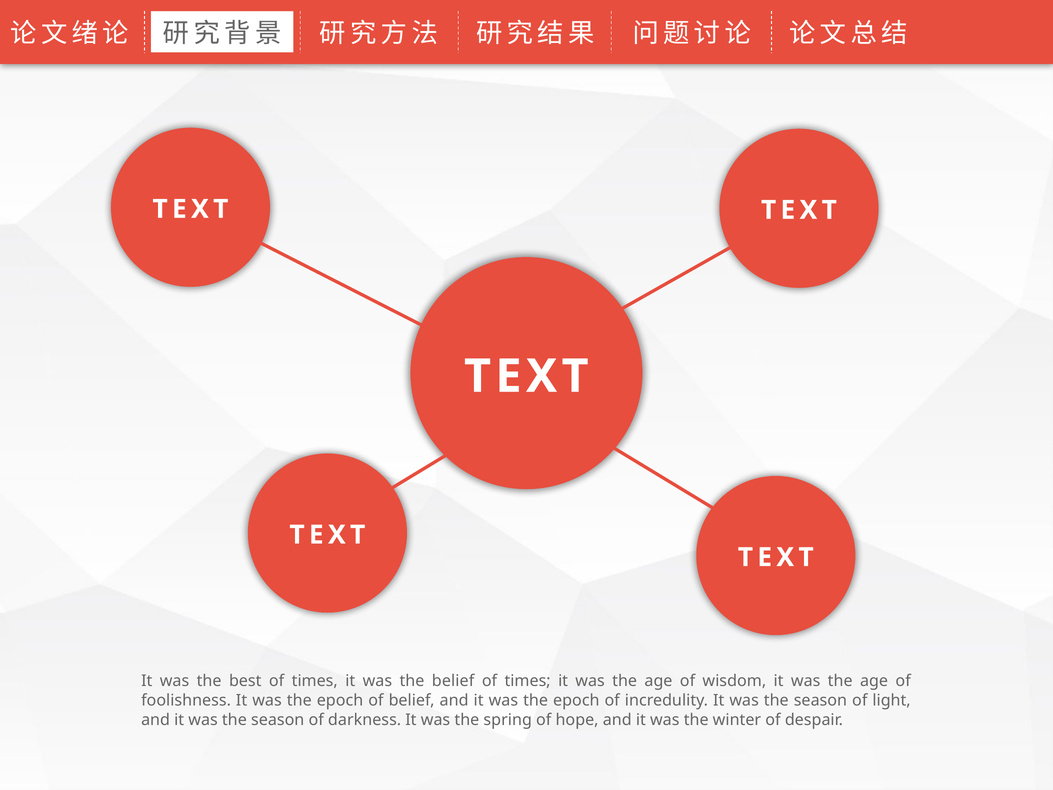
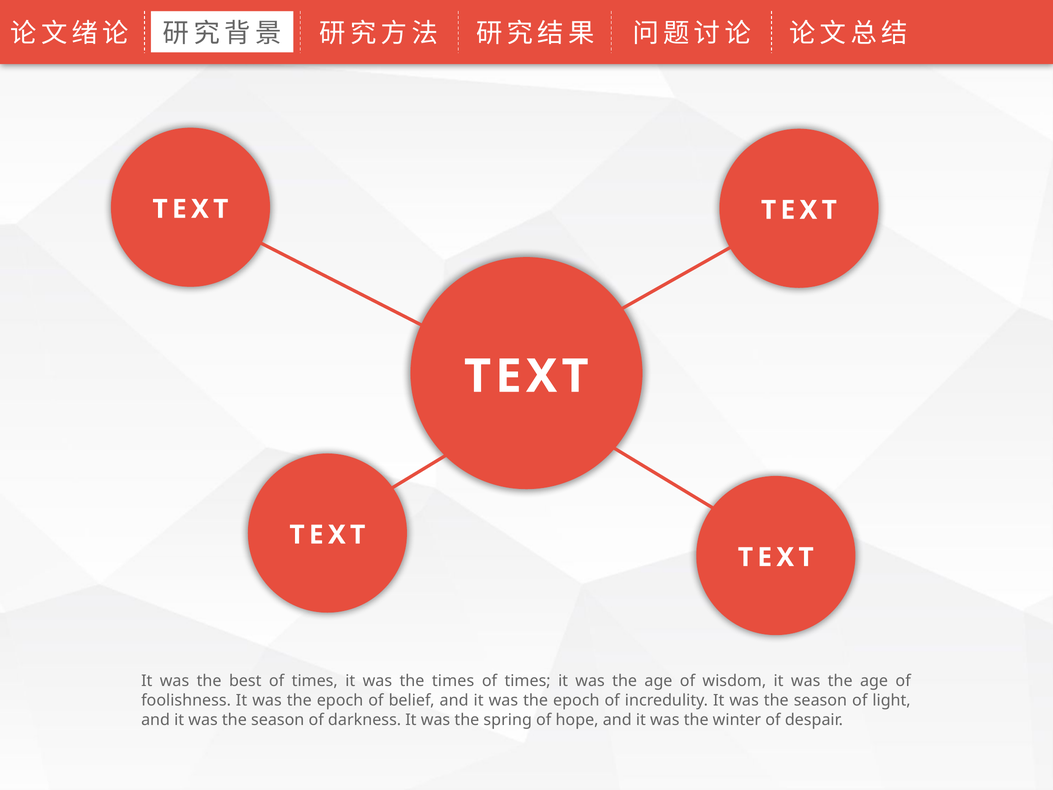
the belief: belief -> times (453, 681)
